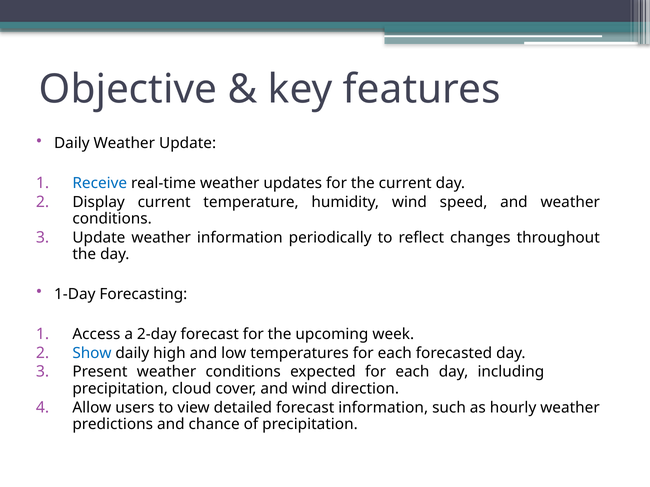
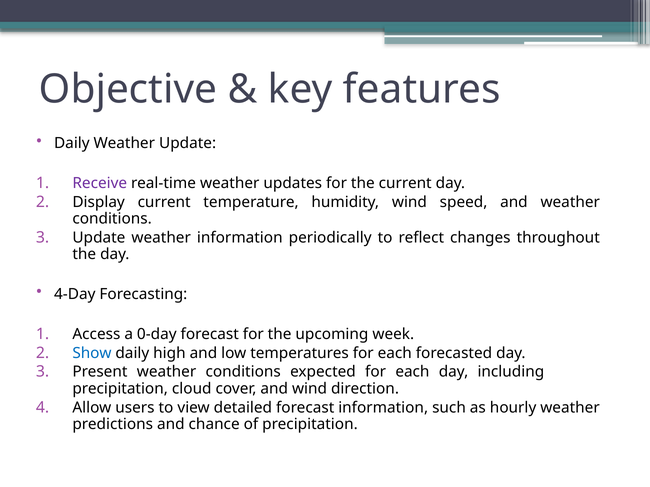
Receive colour: blue -> purple (100, 183)
1-Day: 1-Day -> 4-Day (75, 294)
2-day: 2-day -> 0-day (157, 334)
